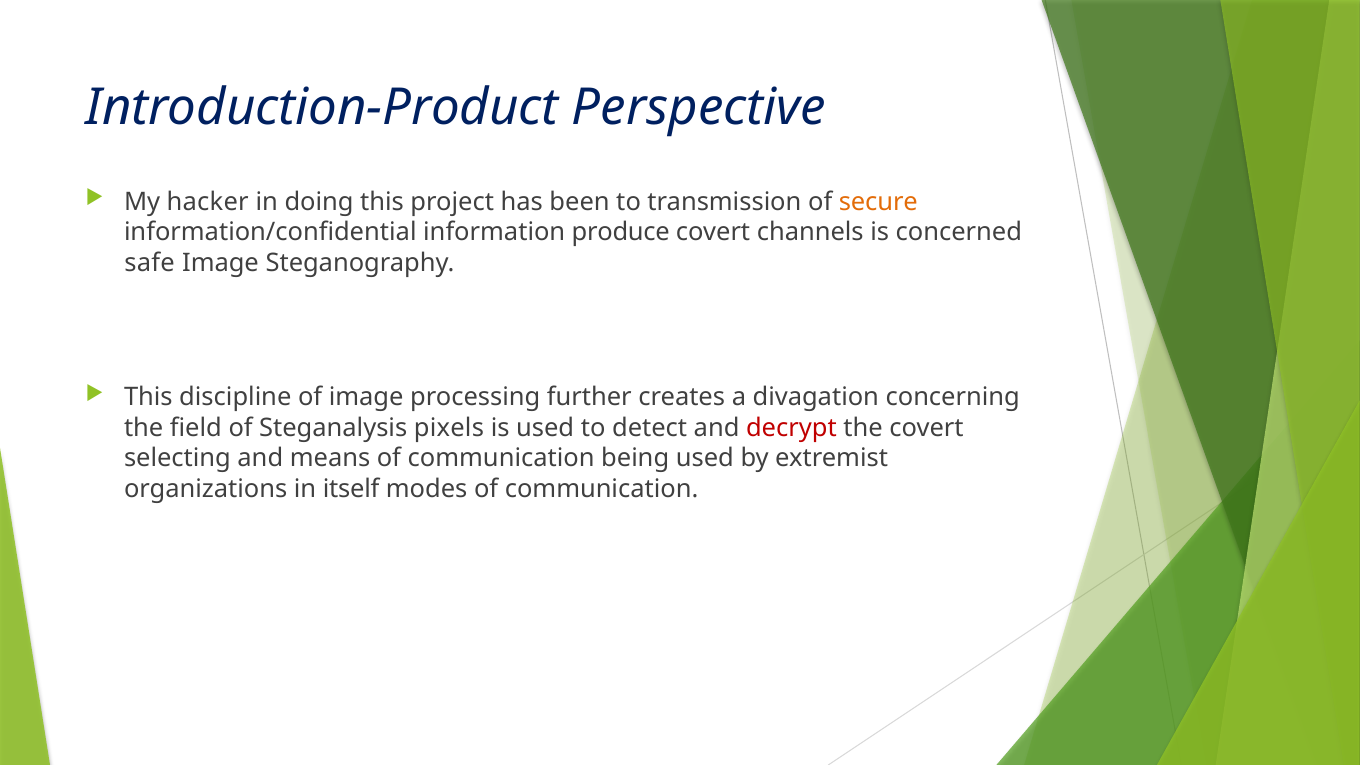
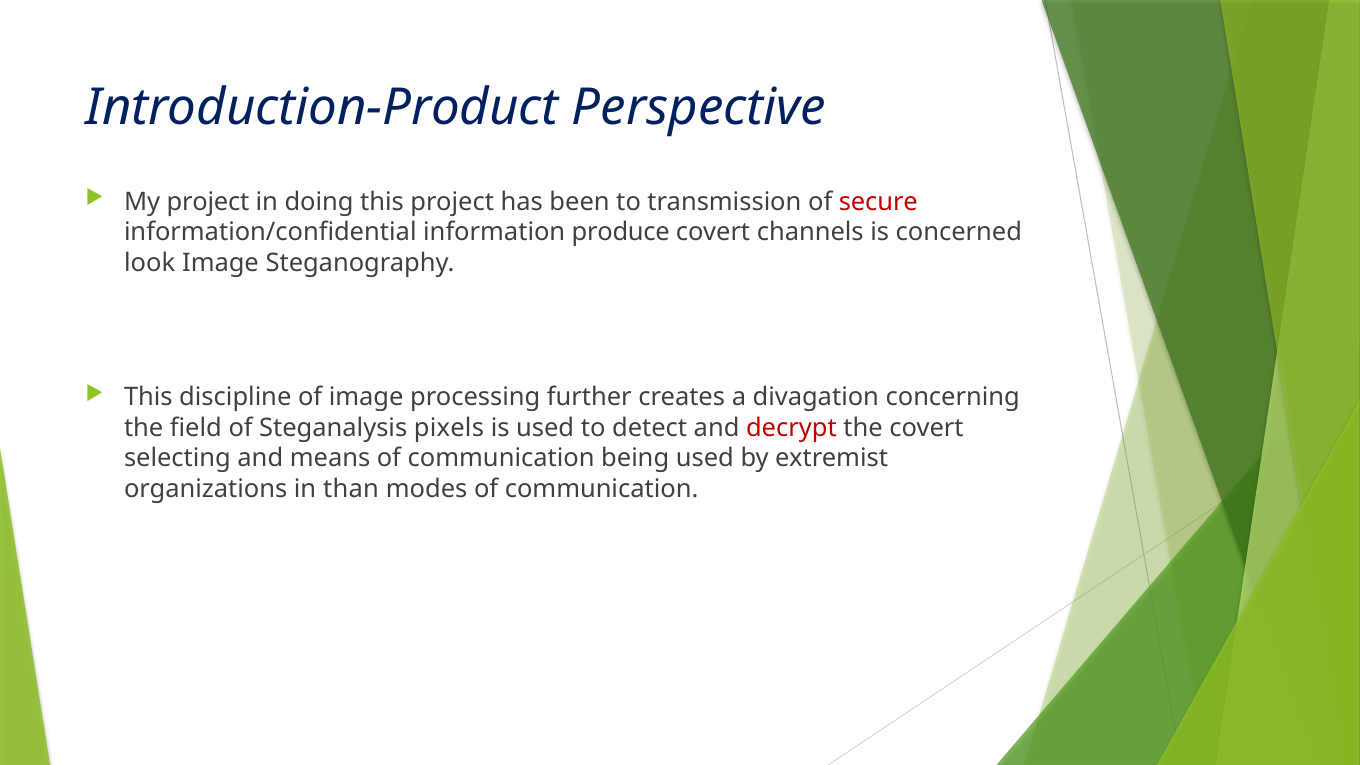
My hacker: hacker -> project (208, 202)
secure colour: orange -> red (878, 202)
safe: safe -> look (150, 263)
itself: itself -> than (351, 489)
